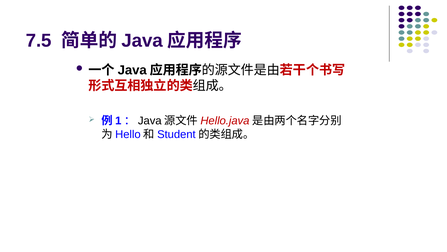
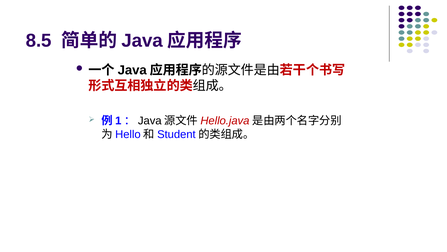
7.5: 7.5 -> 8.5 (39, 40)
